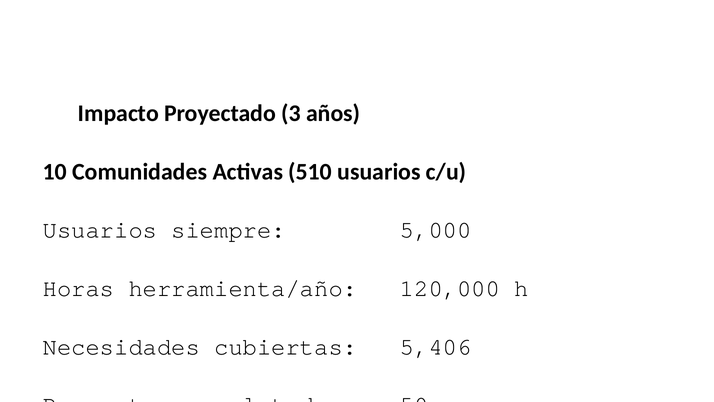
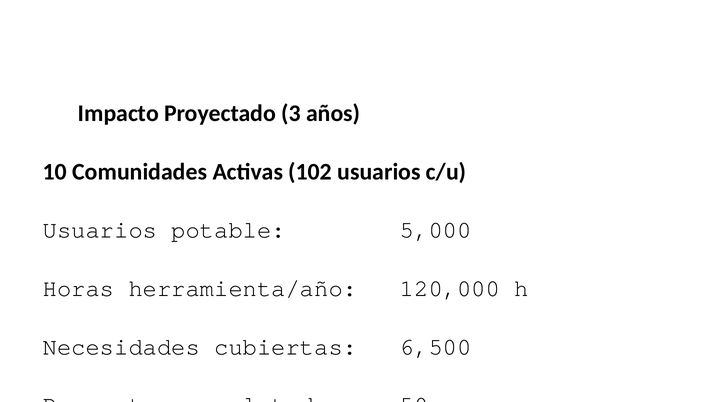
510: 510 -> 102 (310, 172)
siempre: siempre -> potable (229, 230)
5,406: 5,406 -> 6,500 (436, 346)
